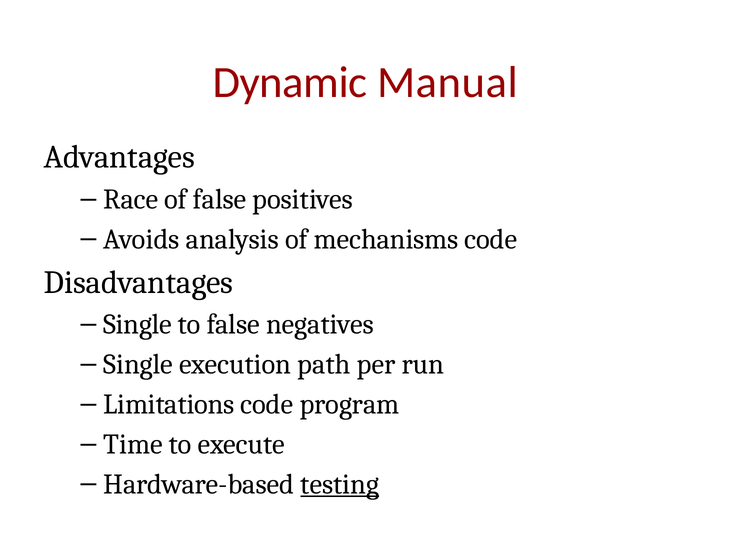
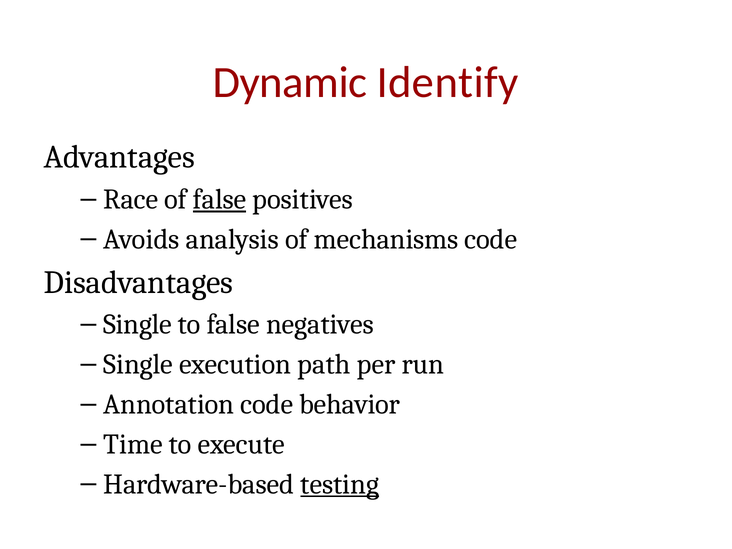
Manual: Manual -> Identify (448, 82)
false underline: none -> present (220, 199)
Limitations: Limitations -> Annotation (169, 404)
program: program -> behavior (350, 404)
